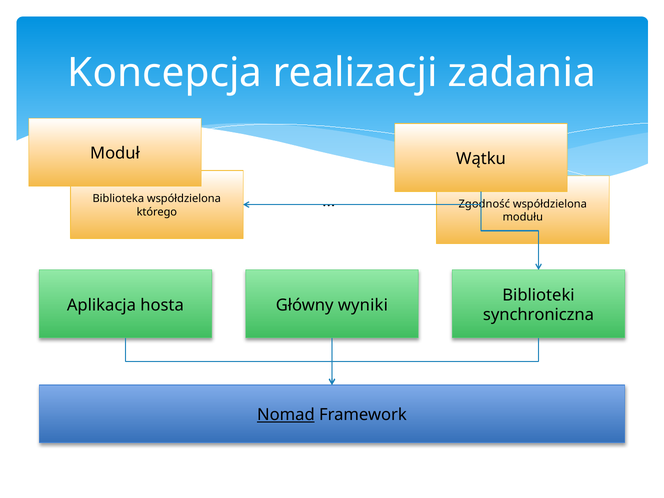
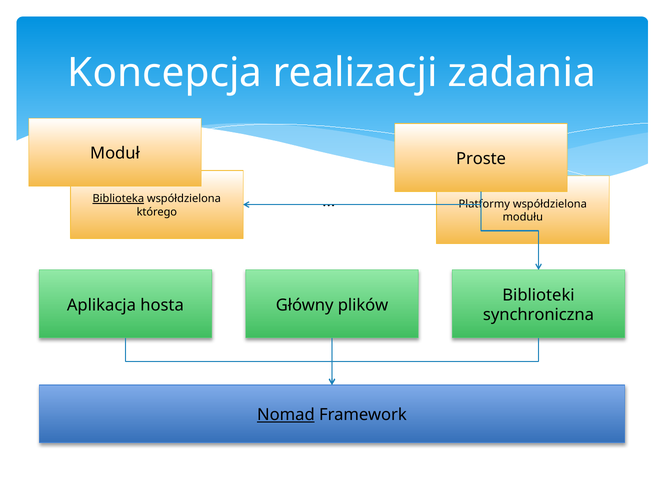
Wątku: Wątku -> Proste (481, 159)
Biblioteka underline: none -> present (118, 199)
Zgodność: Zgodność -> Platformy (484, 204)
wyniki: wyniki -> plików (363, 305)
